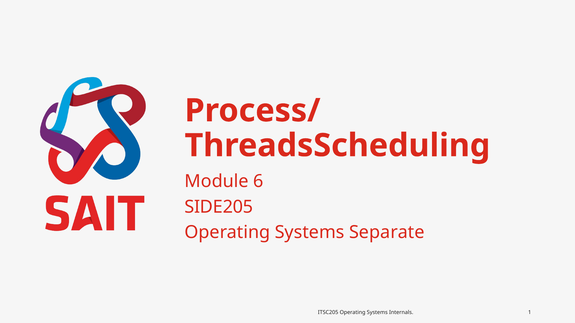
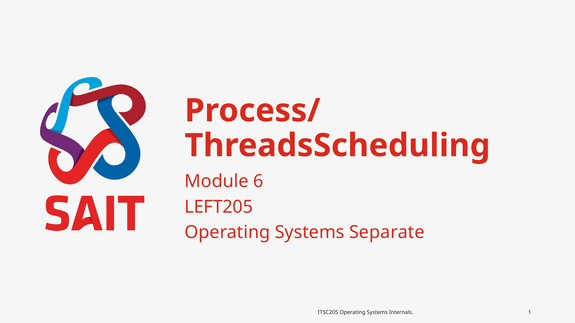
SIDE205: SIDE205 -> LEFT205 (219, 207)
